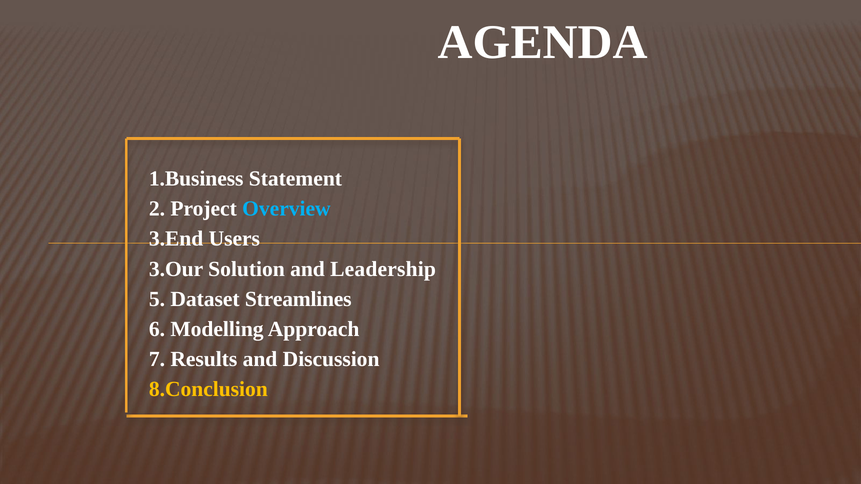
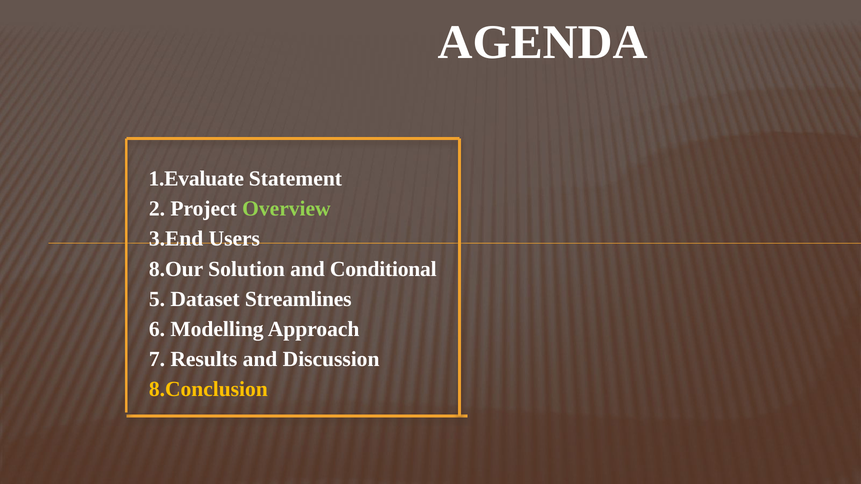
1.Business: 1.Business -> 1.Evaluate (196, 179)
Overview colour: light blue -> light green (286, 209)
3.Our: 3.Our -> 8.Our (176, 269)
Leadership: Leadership -> Conditional (383, 269)
